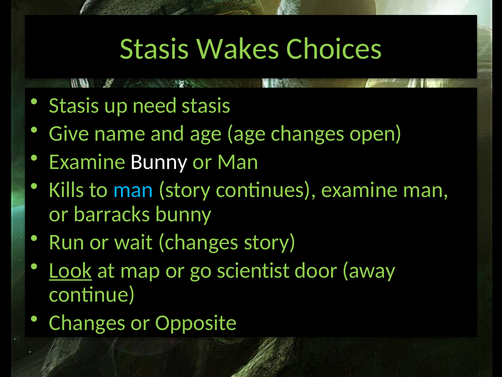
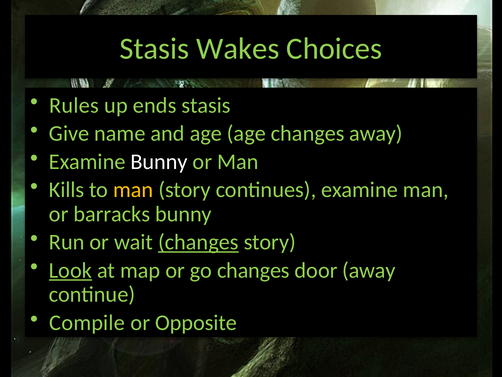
Stasis: Stasis -> Rules (74, 105)
need: need -> ends (155, 105)
changes open: open -> away (376, 133)
man colour: light blue -> yellow (133, 190)
changes underline: none -> present (198, 242)
go scientist: scientist -> changes (253, 270)
Changes: Changes -> Compile (87, 322)
